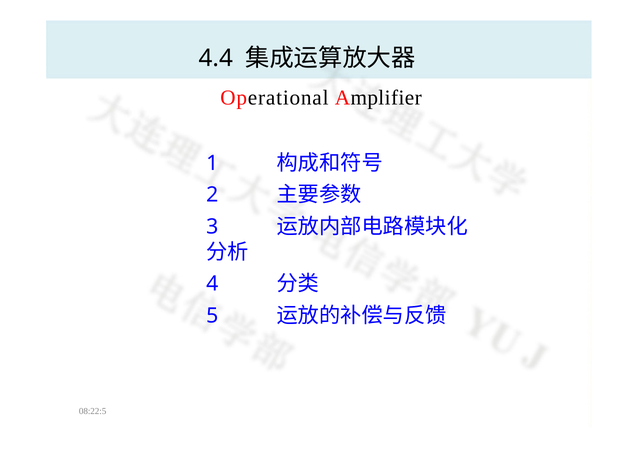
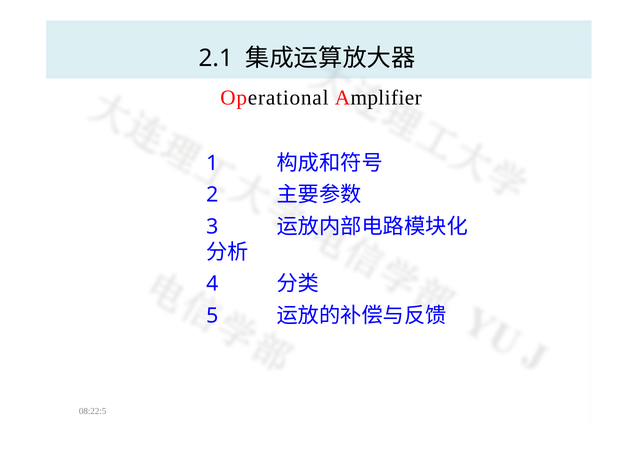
4.4: 4.4 -> 2.1 (216, 58)
